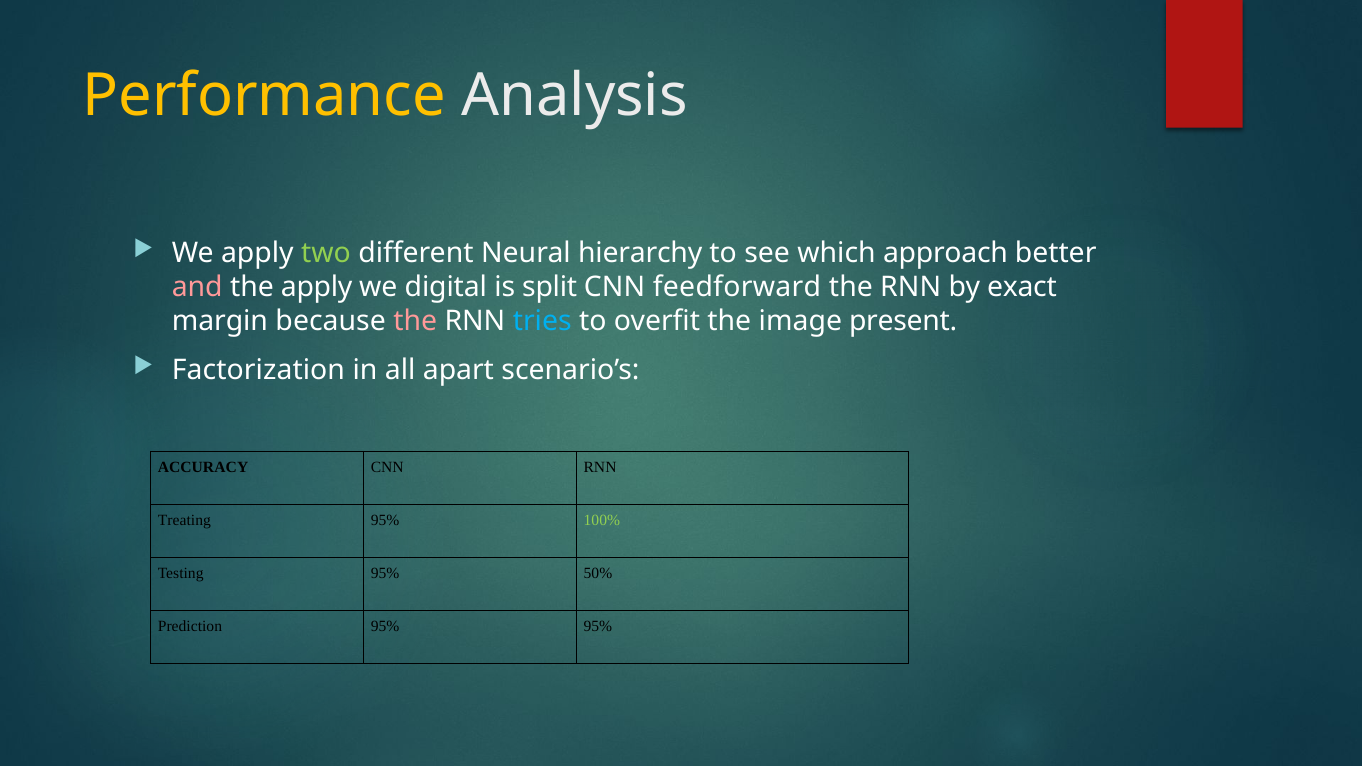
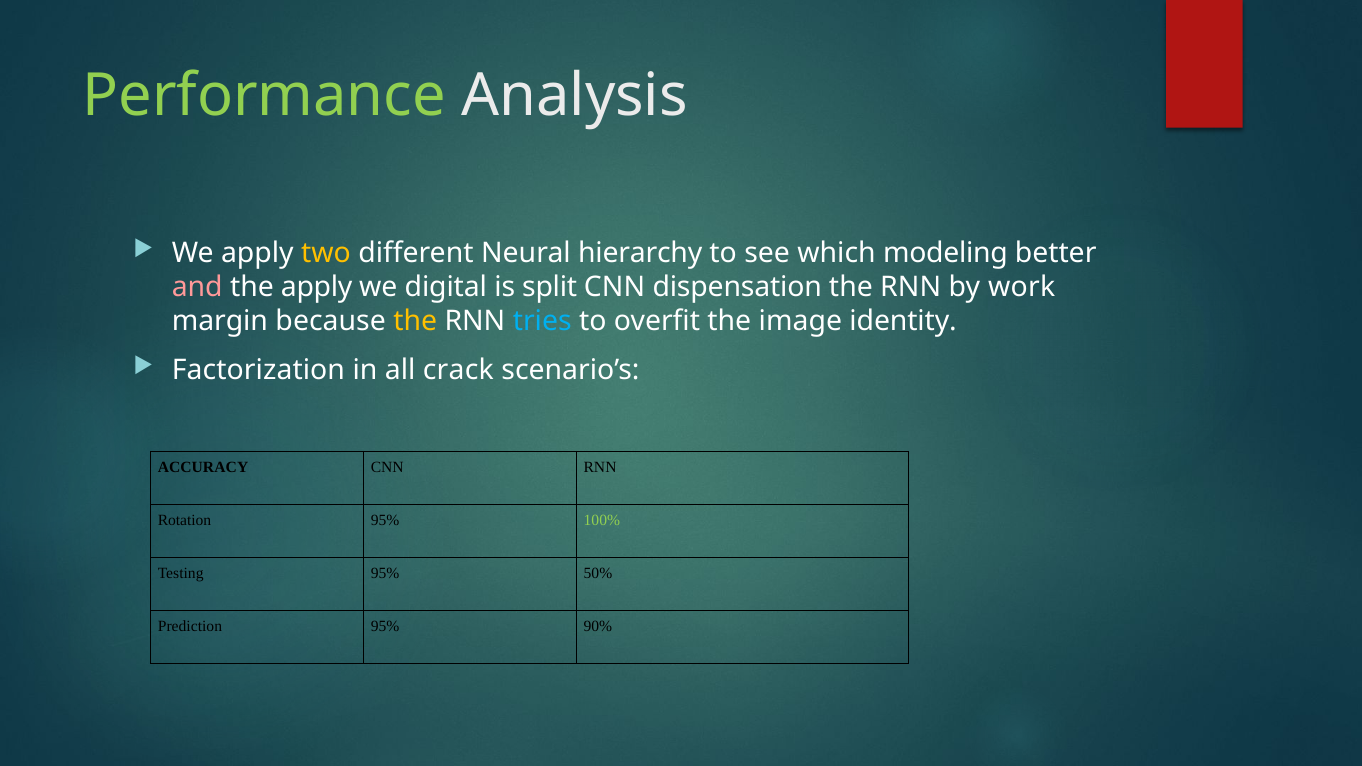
Performance colour: yellow -> light green (264, 96)
two colour: light green -> yellow (326, 253)
approach: approach -> modeling (945, 253)
feedforward: feedforward -> dispensation (737, 288)
exact: exact -> work (1022, 288)
the colour: pink -> yellow (415, 322)
present: present -> identity (903, 322)
apart: apart -> crack (458, 370)
Treating: Treating -> Rotation (185, 520)
95% 95%: 95% -> 90% (598, 627)
